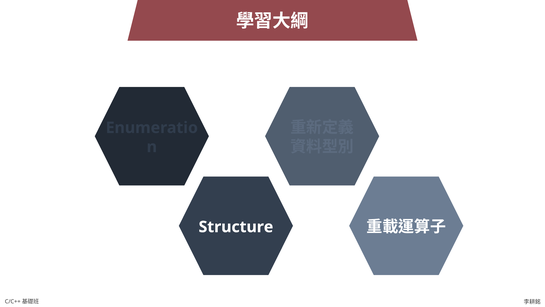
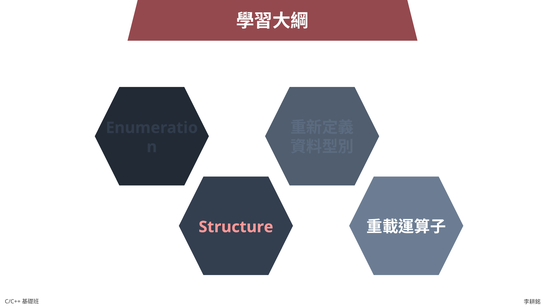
Structure colour: white -> pink (236, 227)
